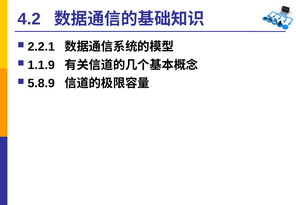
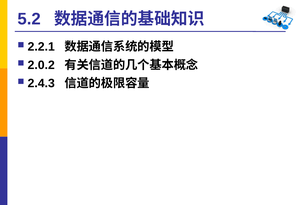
4.2: 4.2 -> 5.2 (29, 19)
1.1.9: 1.1.9 -> 2.0.2 (41, 65)
5.8.9: 5.8.9 -> 2.4.3 (41, 83)
